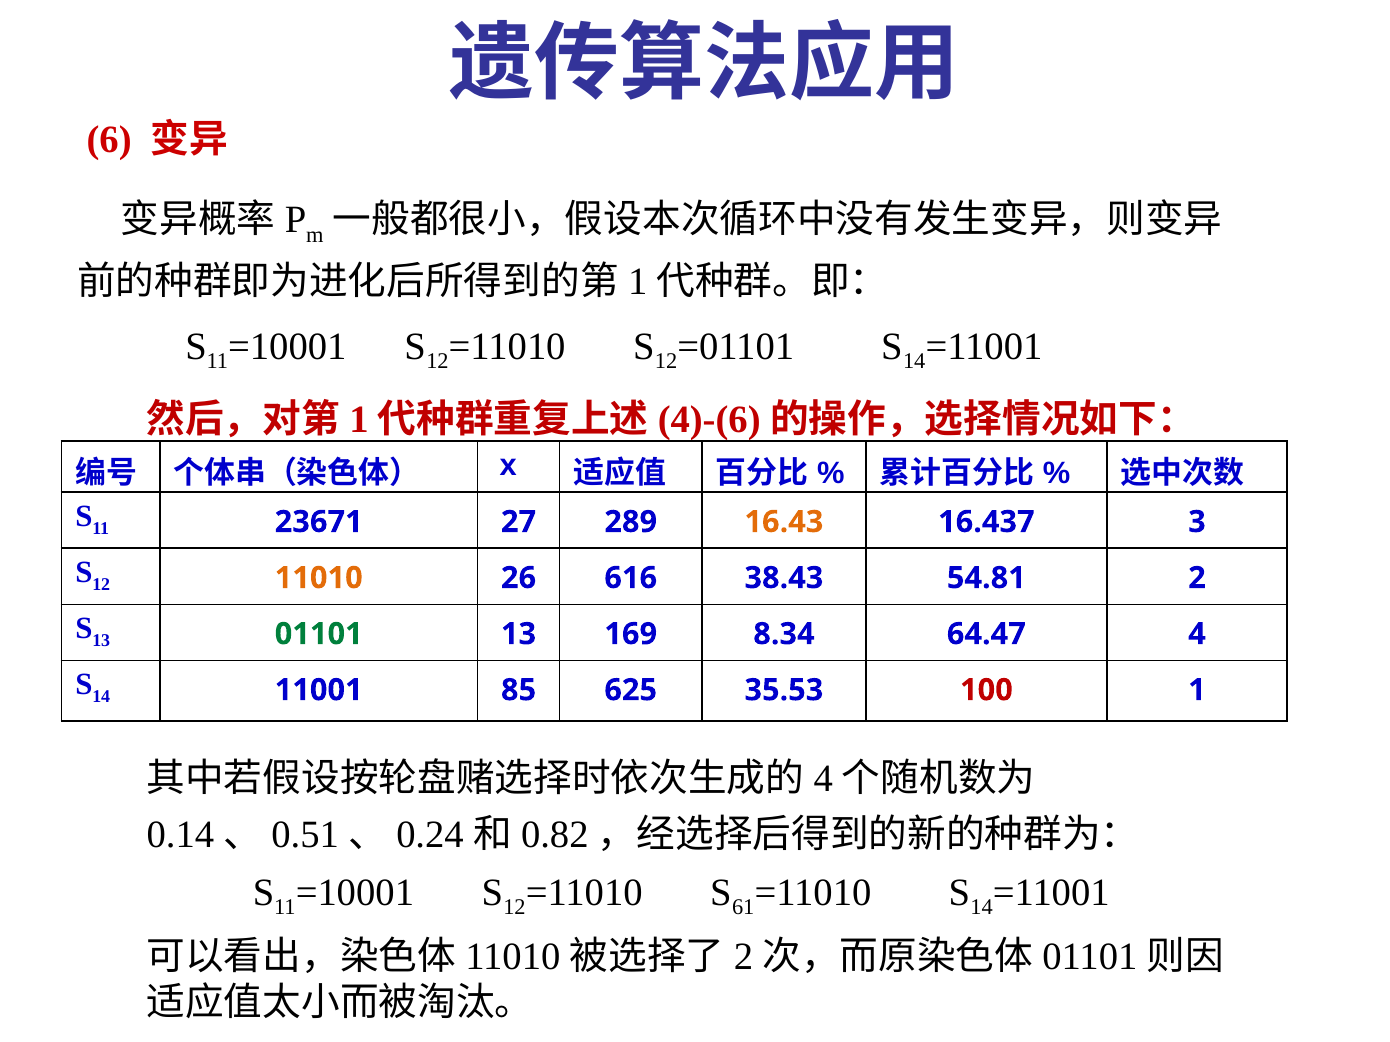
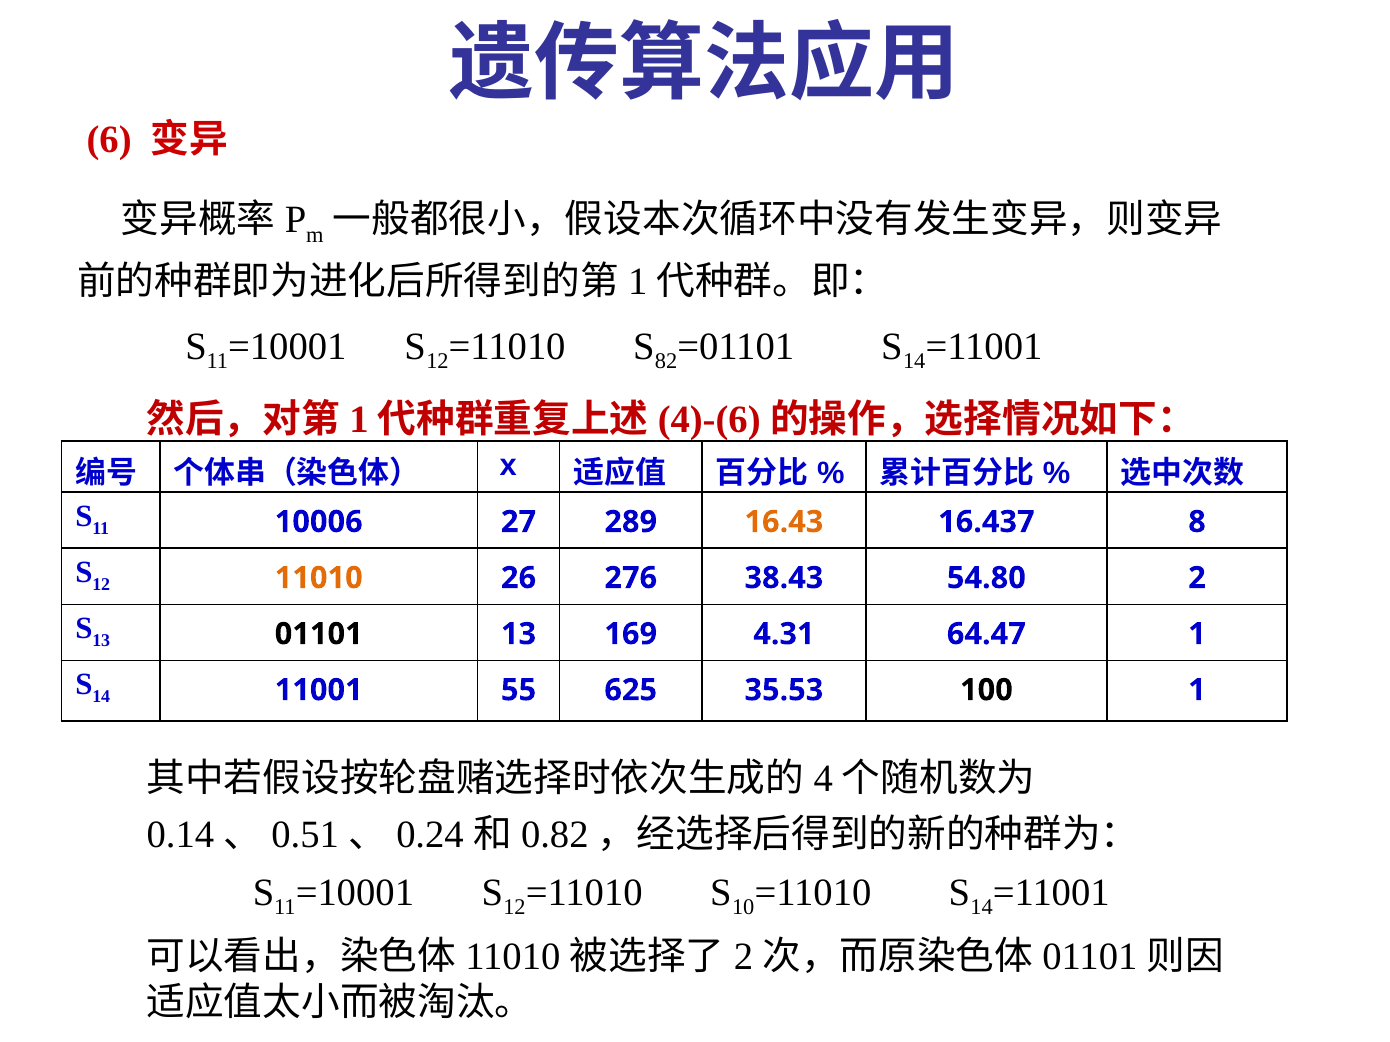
12: 12 -> 82 (666, 362)
23671: 23671 -> 10006 (319, 522)
3: 3 -> 8 (1197, 522)
616: 616 -> 276 (631, 578)
54.81: 54.81 -> 54.80 (986, 578)
01101 colour: green -> black (319, 634)
8.34: 8.34 -> 4.31 (784, 634)
64.47 4: 4 -> 1 (1197, 634)
85: 85 -> 55 (519, 690)
100 colour: red -> black (986, 690)
61: 61 -> 10 (743, 908)
